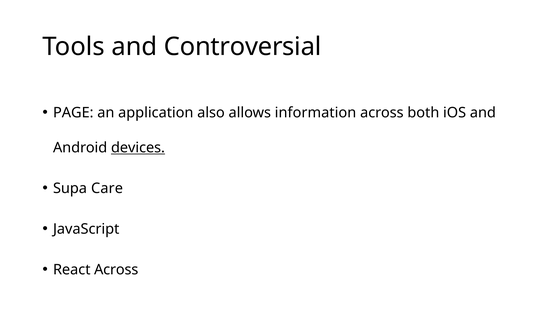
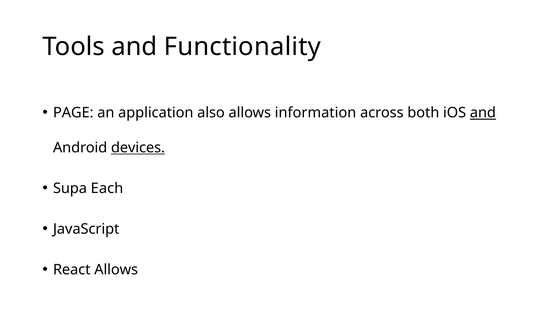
Controversial: Controversial -> Functionality (242, 47)
and underline: none -> present (483, 113)
Care: Care -> Each (107, 188)
React Across: Across -> Allows (116, 270)
